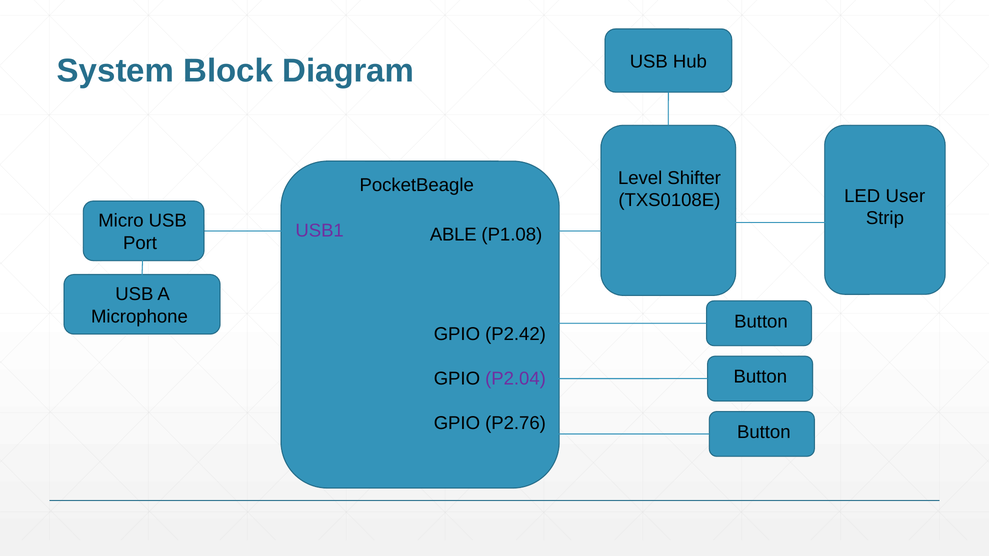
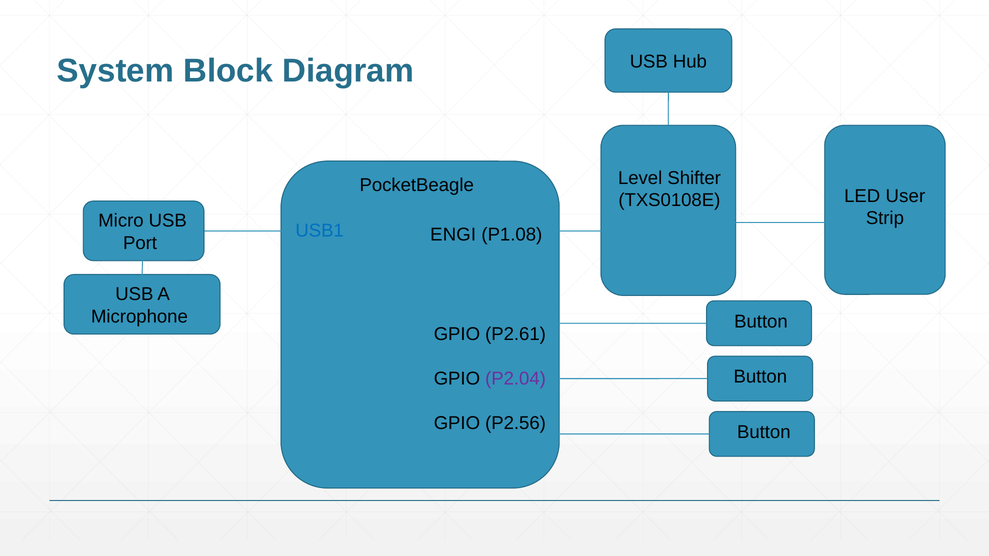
USB1 colour: purple -> blue (320, 231)
ABLE: ABLE -> ENGI (453, 235)
P2.42: P2.42 -> P2.61 (516, 334)
P2.76: P2.76 -> P2.56 (516, 424)
